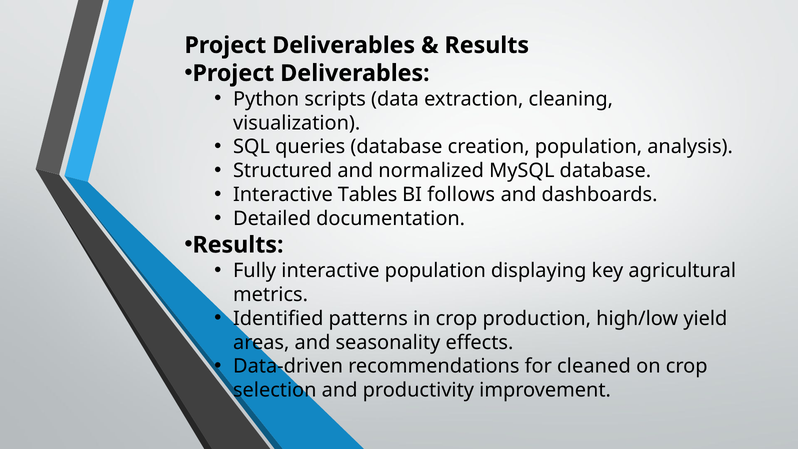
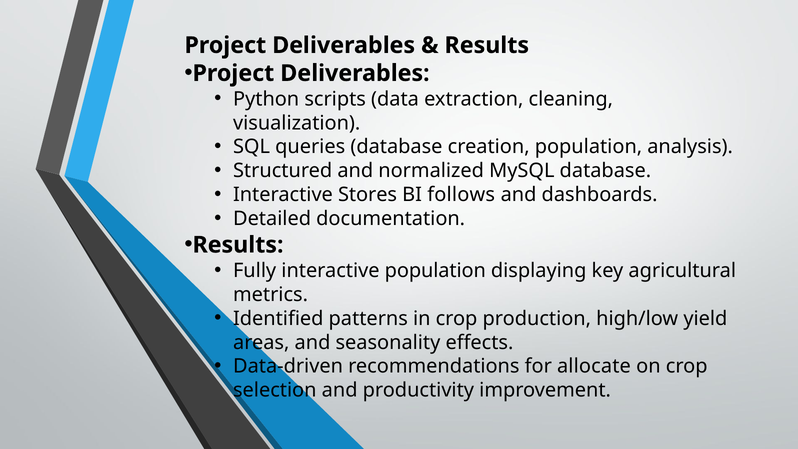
Tables: Tables -> Stores (368, 195)
cleaned: cleaned -> allocate (594, 366)
